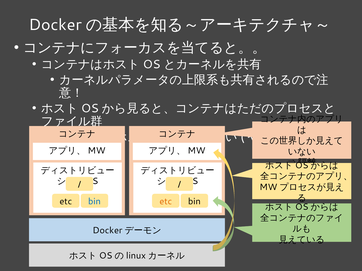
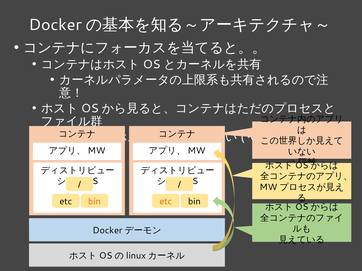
bin colour: blue -> orange (94, 202)
